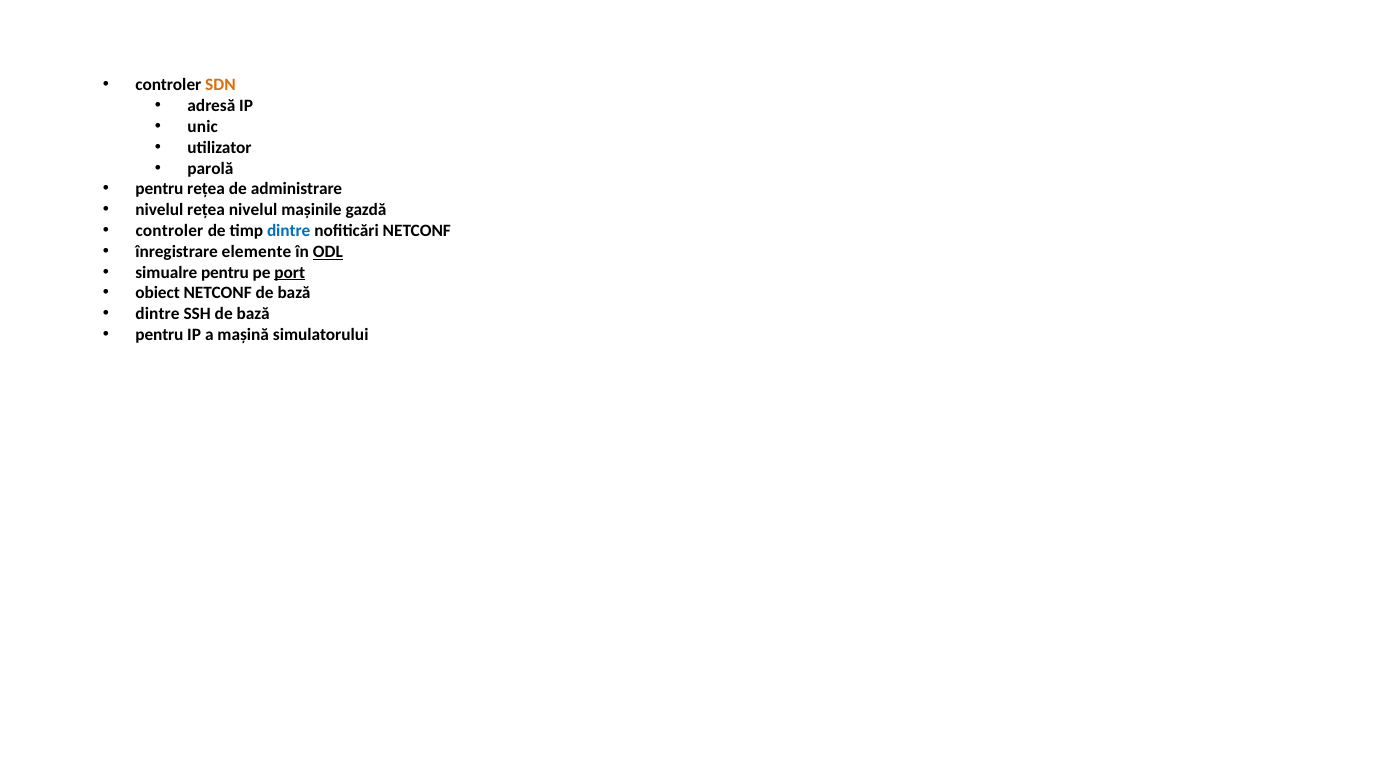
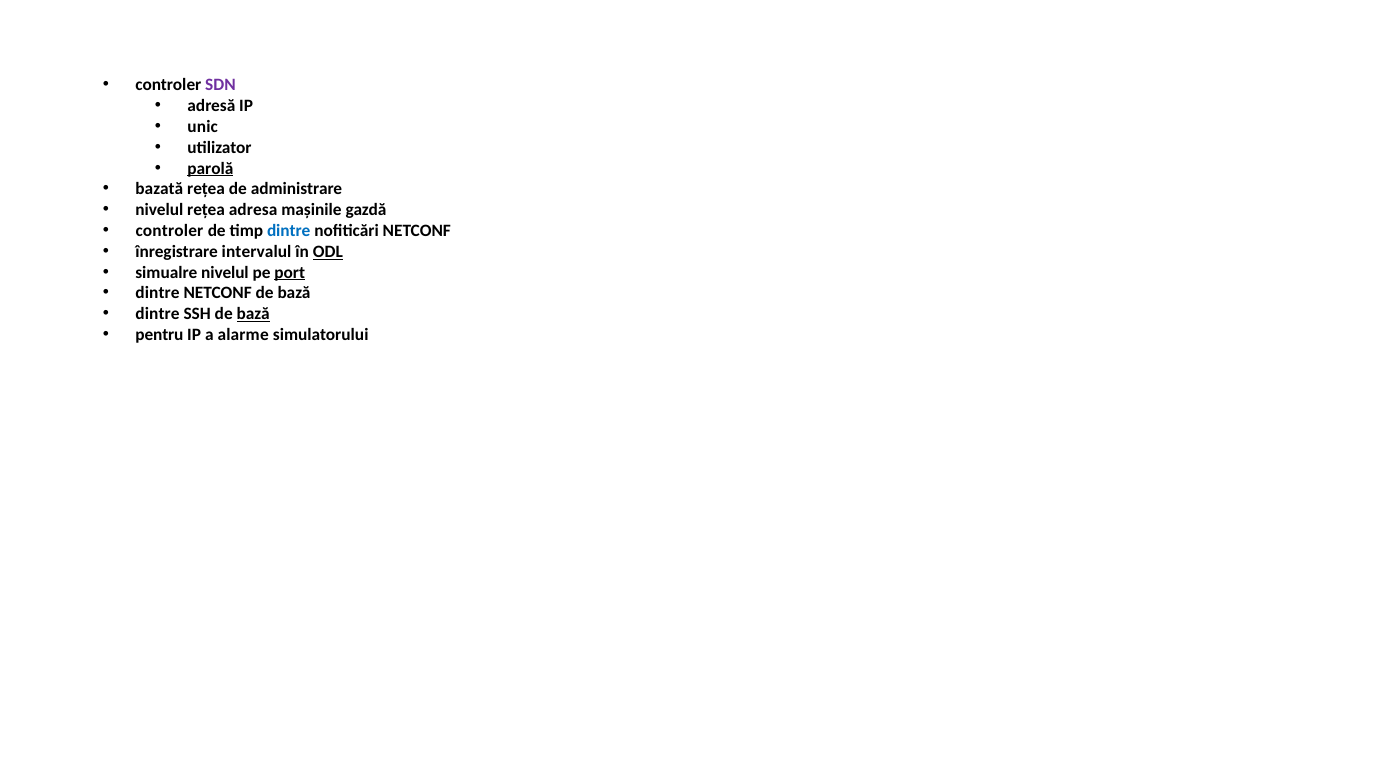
SDN colour: orange -> purple (220, 85)
parolă underline: none -> present (210, 169)
pentru: pentru -> bazată (159, 189)
rețea nivelul: nivelul -> adresa (253, 210)
elemente: elemente -> intervalul (257, 252)
simualre pentru: pentru -> nivelul (225, 273)
obiect: obiect -> dintre (157, 293)
bază underline: none -> present (253, 314)
mașină: mașină -> alarme (243, 335)
